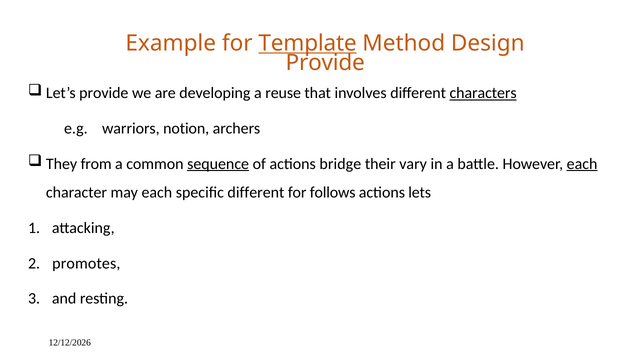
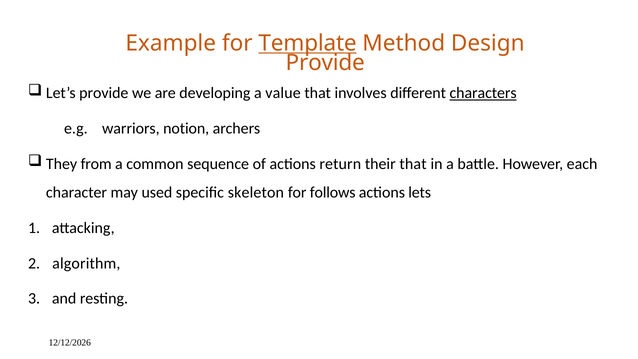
reuse: reuse -> value (283, 93)
sequence underline: present -> none (218, 164)
bridge: bridge -> return (340, 164)
their vary: vary -> that (413, 164)
each underline: present -> none (582, 164)
may each: each -> used (157, 192)
specific different: different -> skeleton (256, 192)
promotes: promotes -> algorithm (86, 263)
